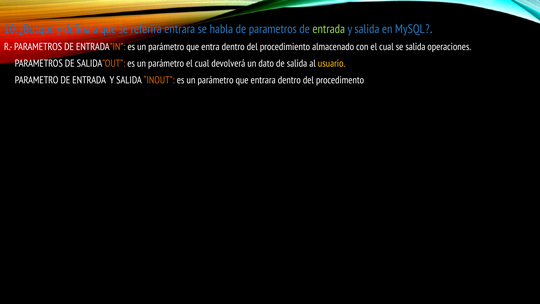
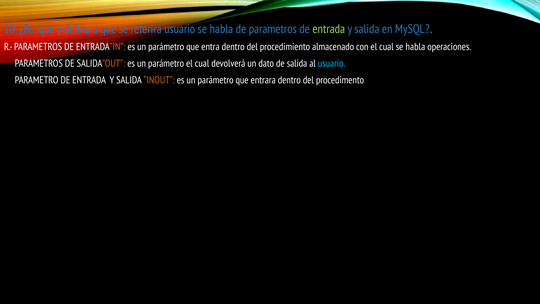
referira entrara: entrara -> usuario (180, 29)
cual se salida: salida -> habla (415, 47)
usuario colour: yellow -> light blue (332, 63)
